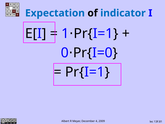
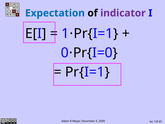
indicator colour: blue -> purple (123, 13)
